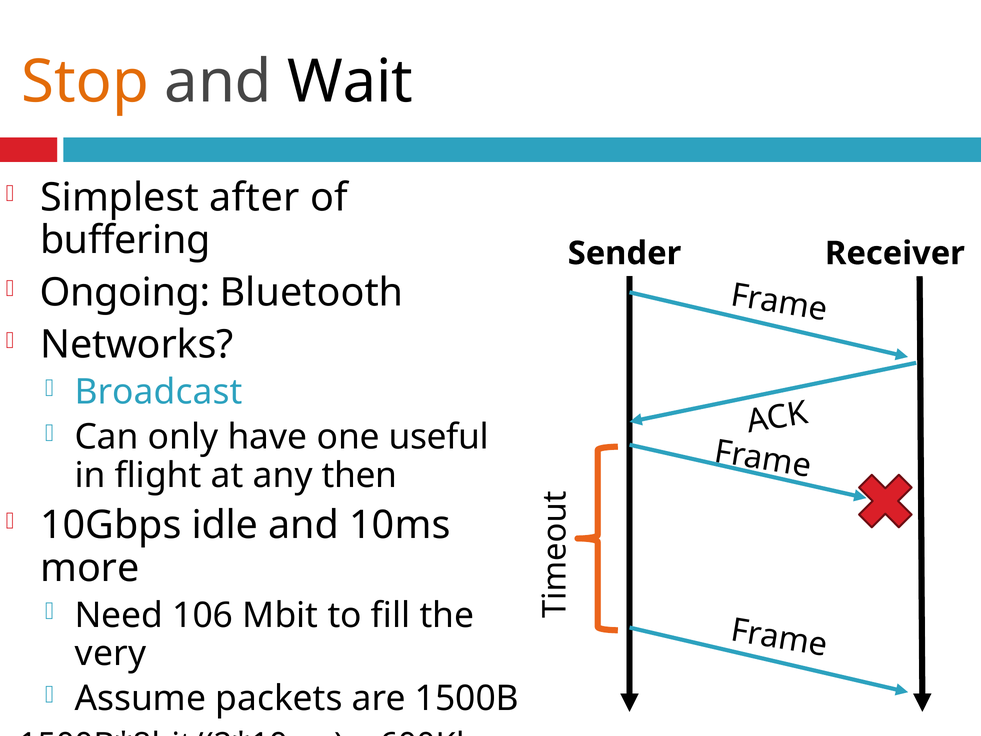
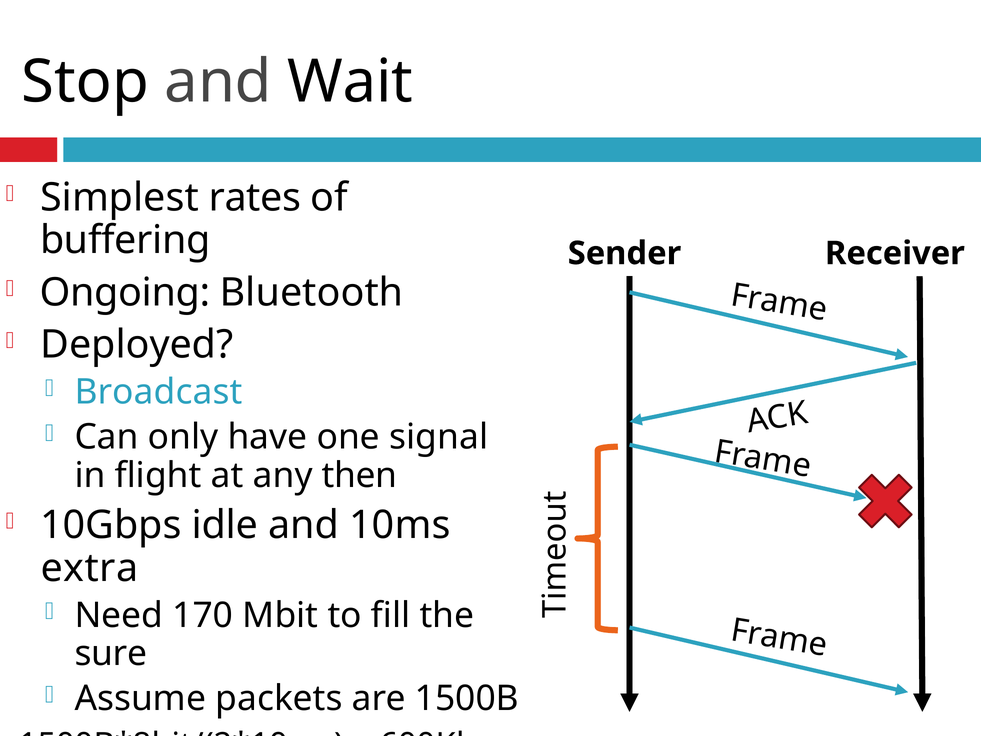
Stop colour: orange -> black (85, 82)
after: after -> rates (255, 198)
Networks: Networks -> Deployed (137, 345)
useful: useful -> signal (439, 437)
more: more -> extra (90, 568)
106: 106 -> 170 (203, 615)
very: very -> sure (111, 653)
